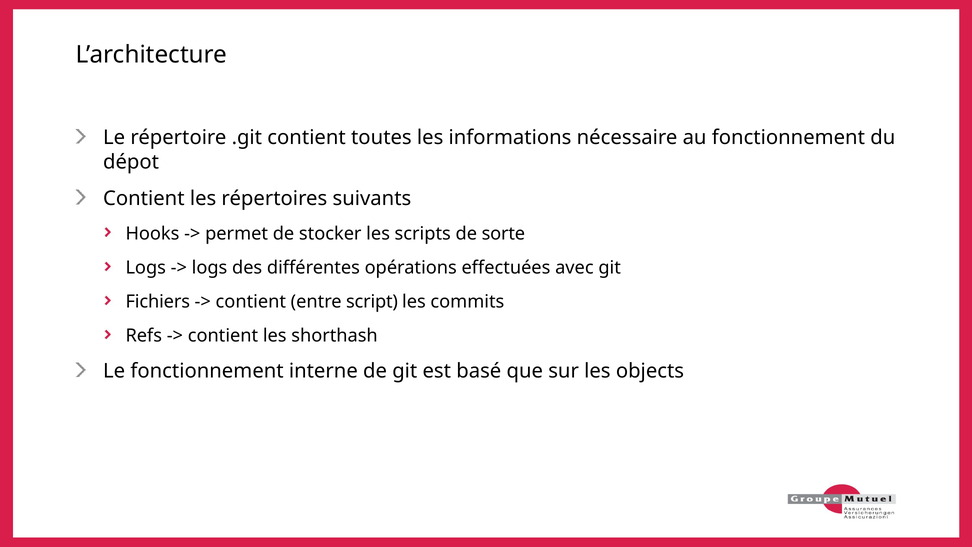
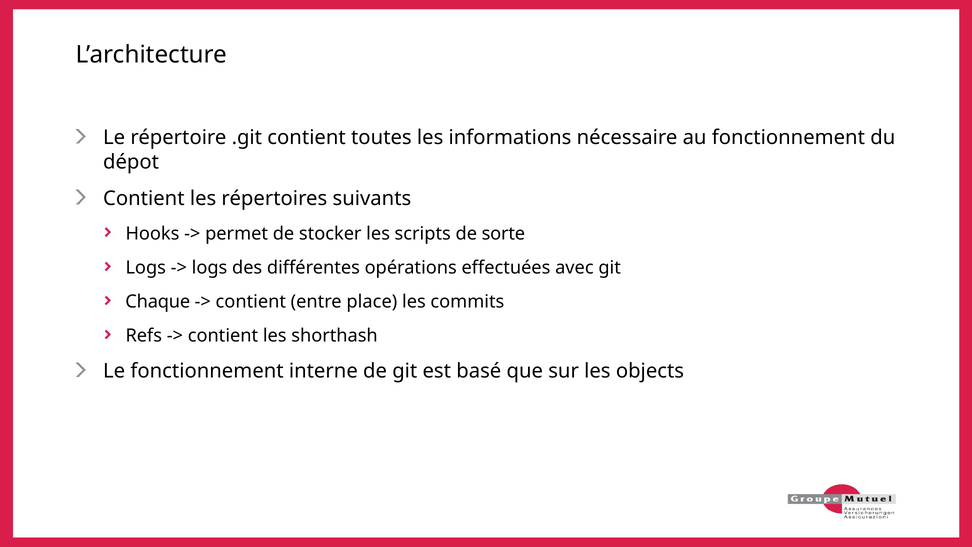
Fichiers: Fichiers -> Chaque (158, 302)
script: script -> place (372, 302)
